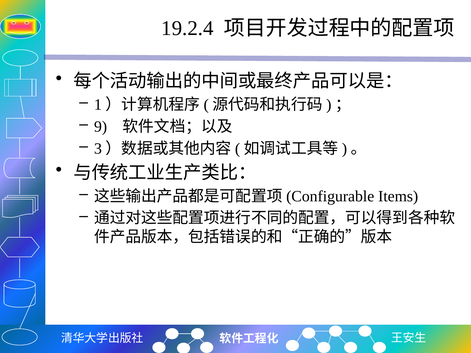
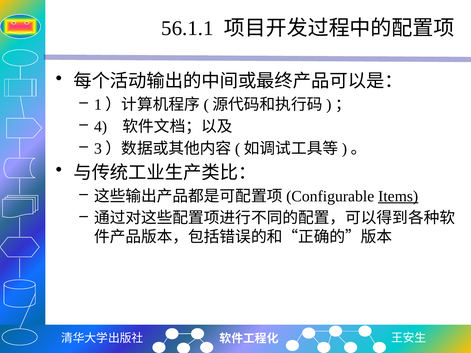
19.2.4: 19.2.4 -> 56.1.1 (187, 28)
9: 9 -> 4 (101, 127)
Items underline: none -> present (398, 196)
